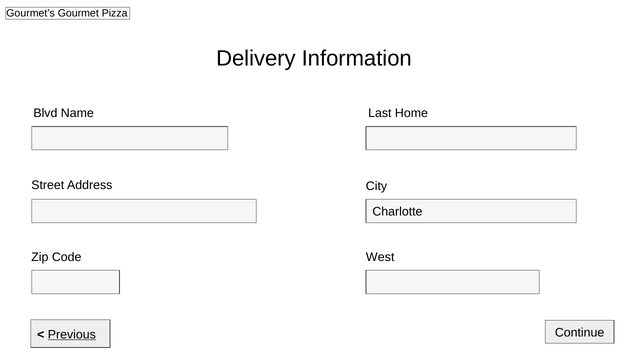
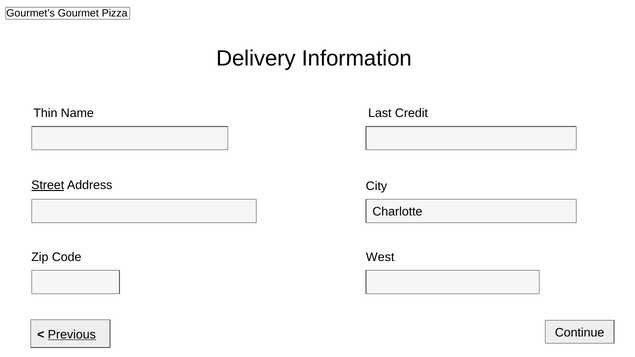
Blvd: Blvd -> Thin (45, 113)
Home: Home -> Credit (411, 113)
Street underline: none -> present (48, 185)
